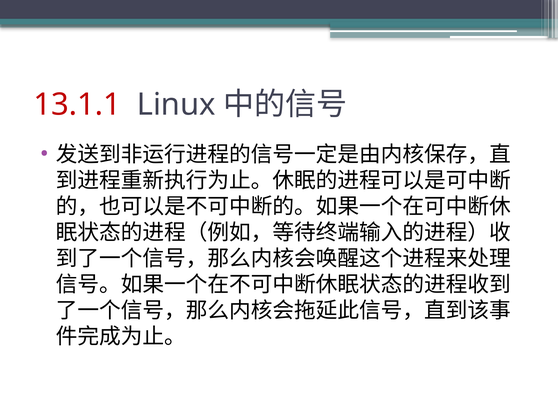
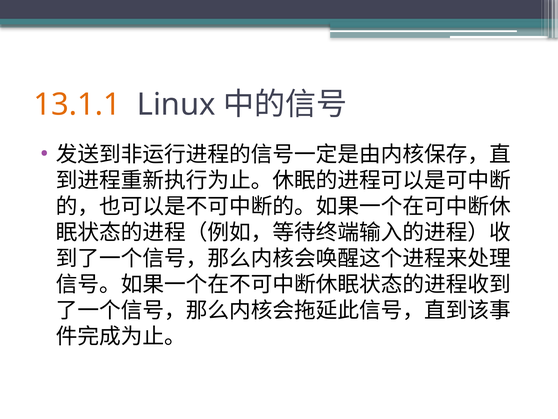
13.1.1 colour: red -> orange (77, 104)
